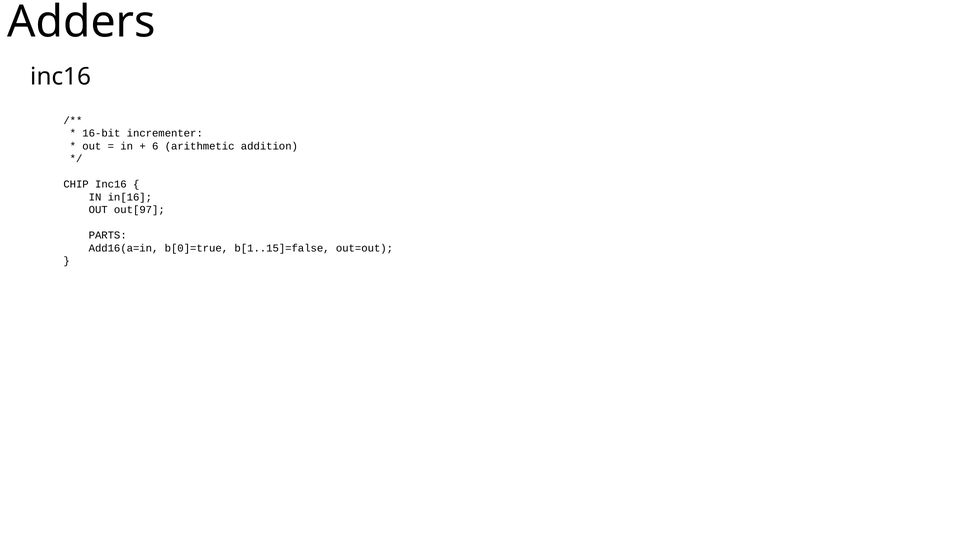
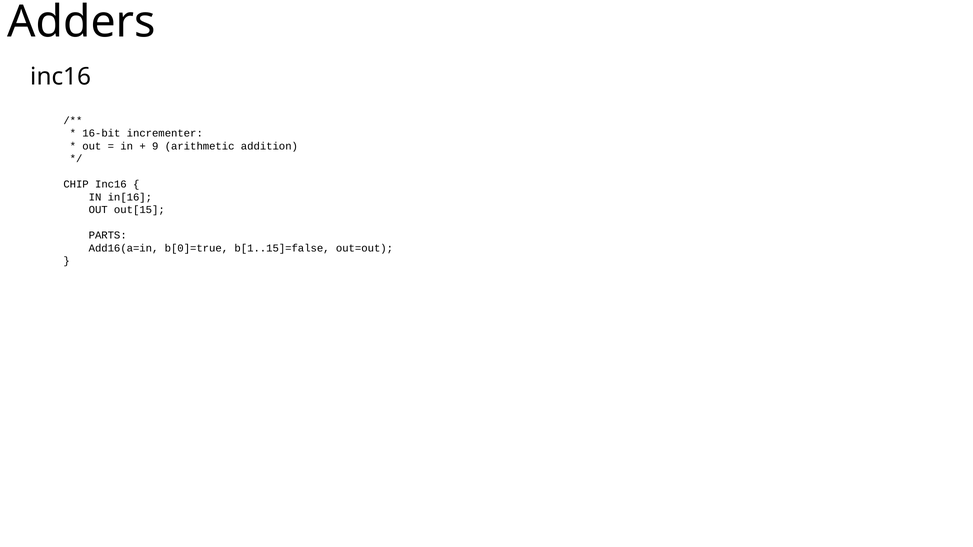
6: 6 -> 9 (155, 146)
out[97: out[97 -> out[15 (139, 210)
